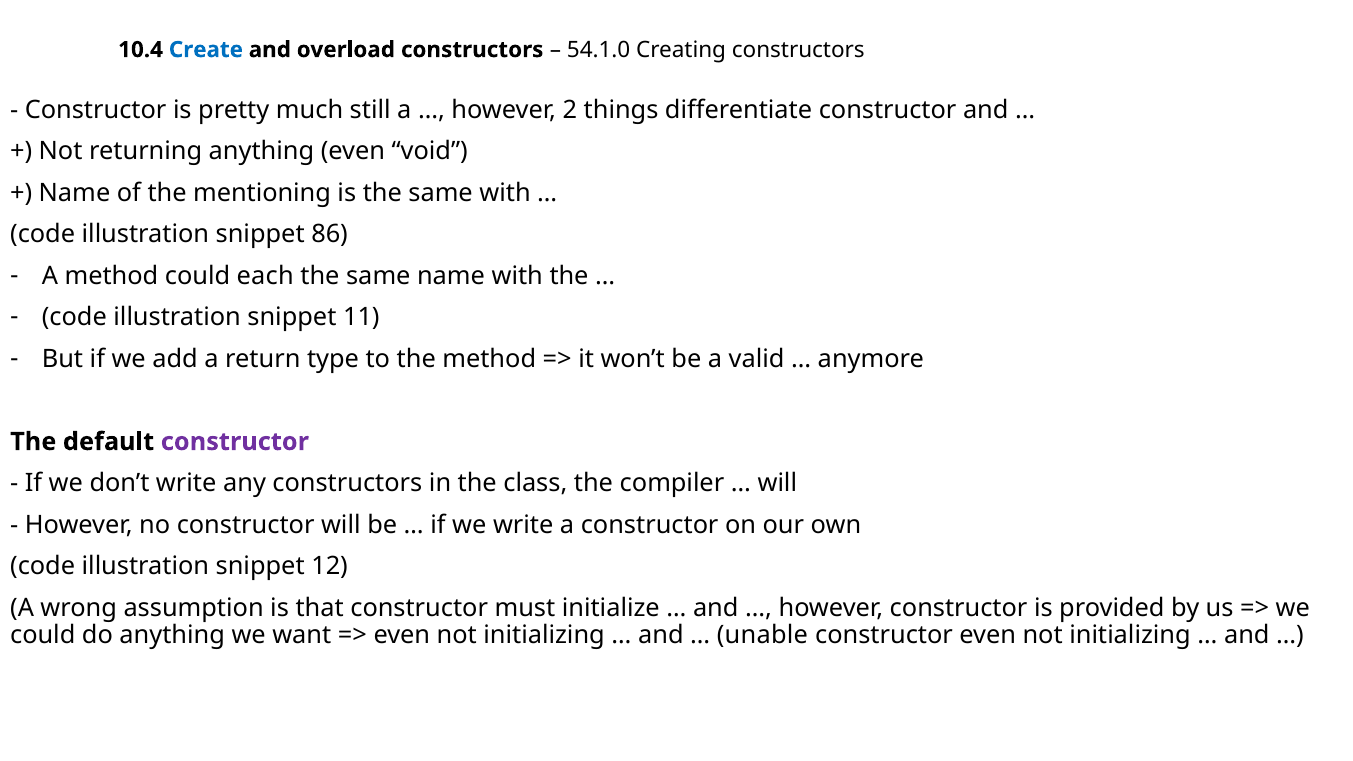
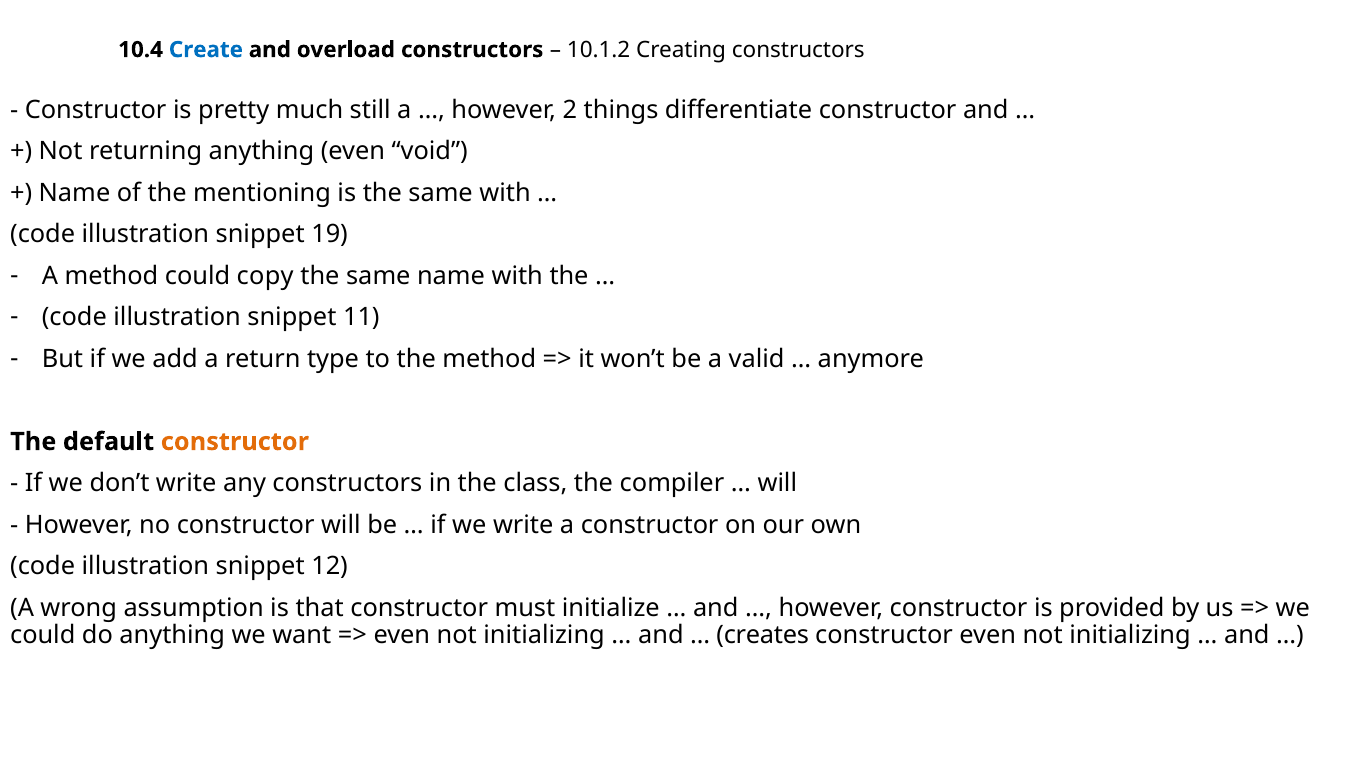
54.1.0: 54.1.0 -> 10.1.2 (599, 50)
86: 86 -> 19 (330, 234)
each: each -> copy (265, 276)
constructor colour: purple -> orange (235, 442)
unable: unable -> creates (763, 635)
